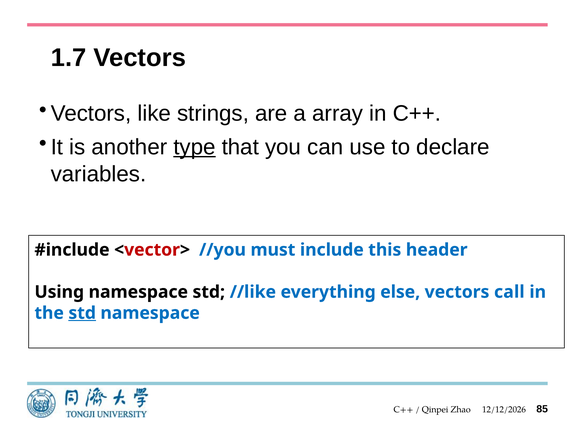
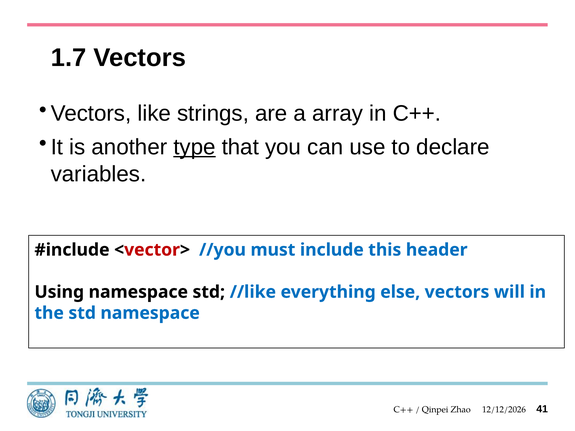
call: call -> will (509, 292)
std underline: present -> none (82, 313)
85: 85 -> 41 (542, 409)
